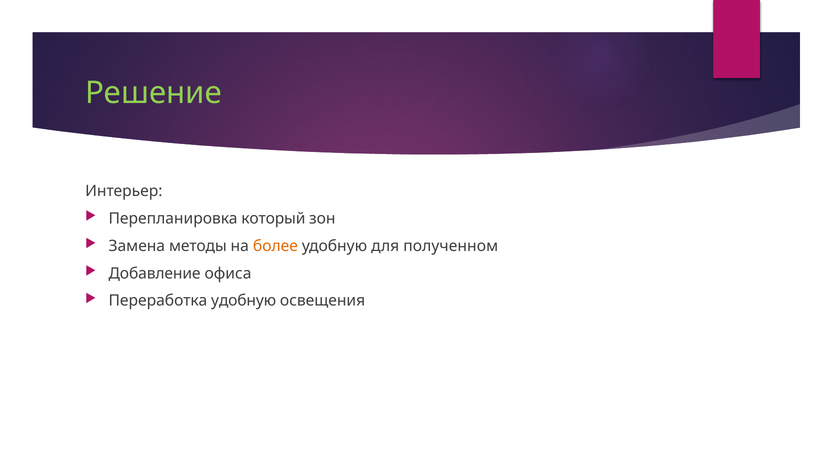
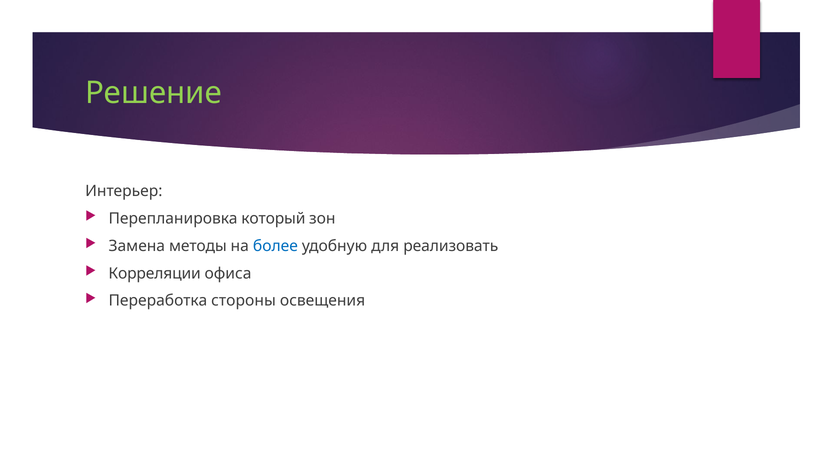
более colour: orange -> blue (275, 246)
полученном: полученном -> реализовать (451, 246)
Добавление: Добавление -> Корреляции (155, 274)
Переработка удобную: удобную -> стороны (244, 301)
